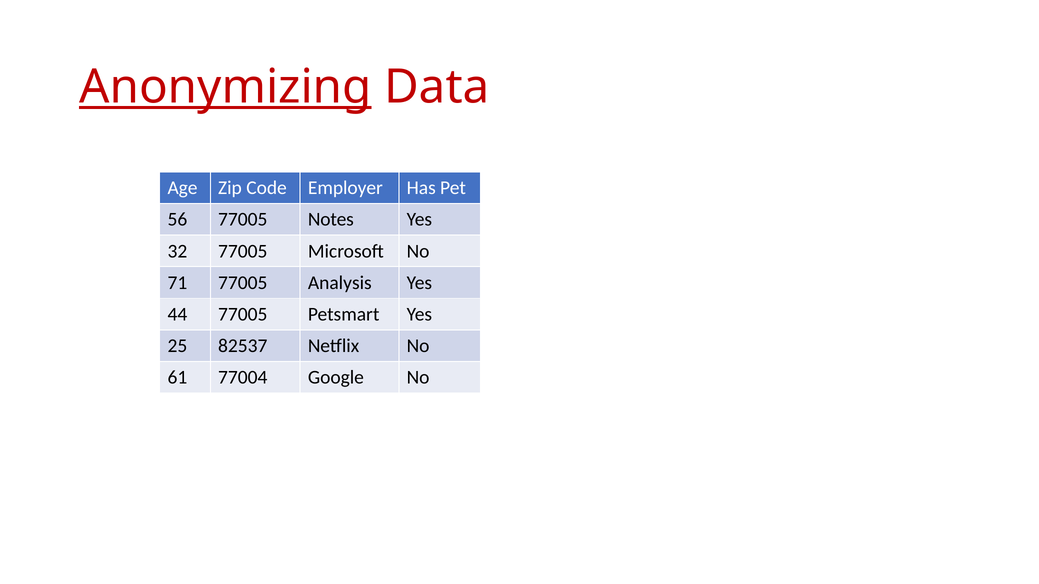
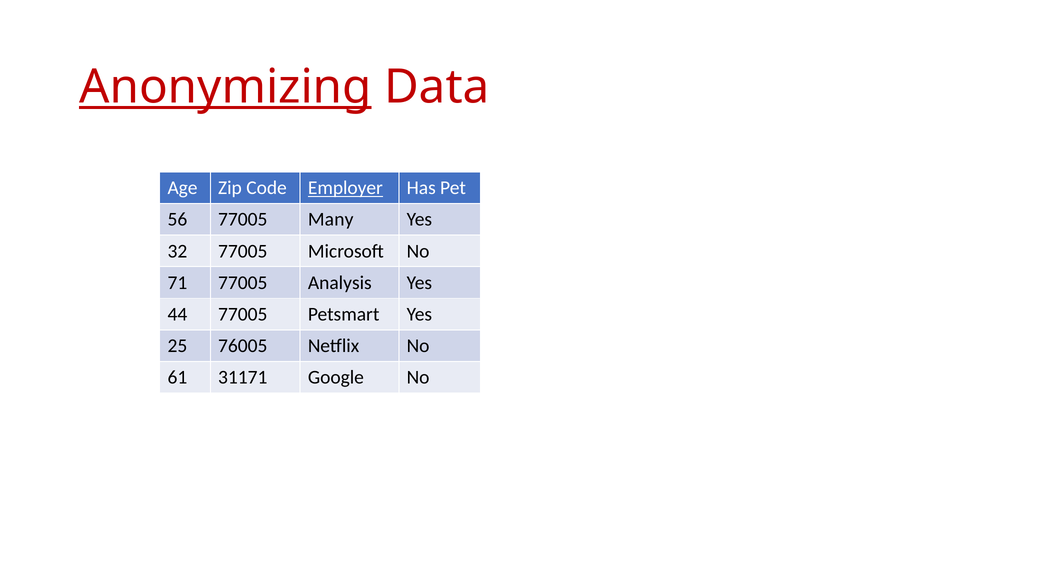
Employer underline: none -> present (345, 188)
Notes: Notes -> Many (331, 220)
82537: 82537 -> 76005 (243, 346)
77004: 77004 -> 31171 (243, 378)
